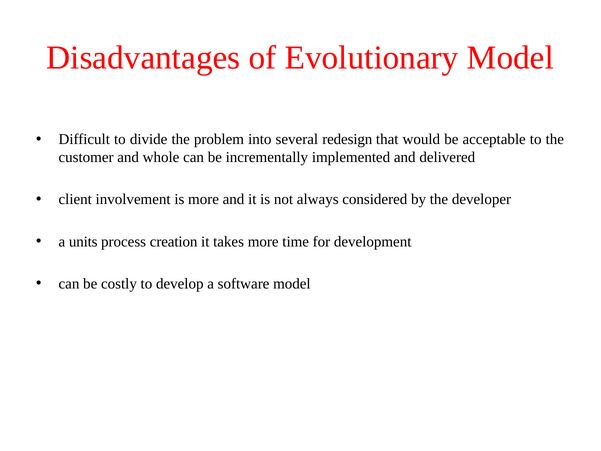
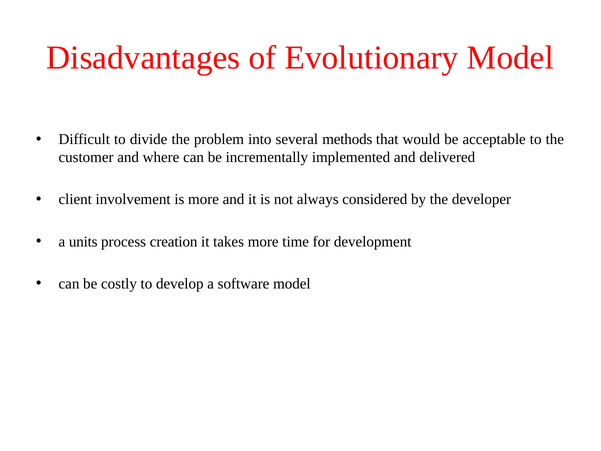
redesign: redesign -> methods (347, 139)
whole: whole -> where (161, 157)
